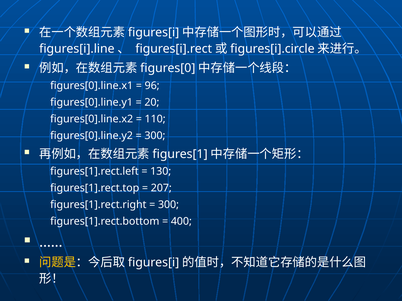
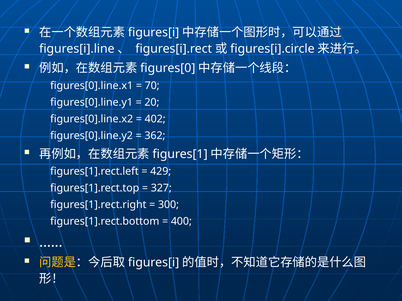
96: 96 -> 70 (152, 86)
110: 110 -> 402 (155, 119)
300: 300 -> 362 (155, 136)
130: 130 -> 429 (161, 172)
207: 207 -> 327 (161, 188)
